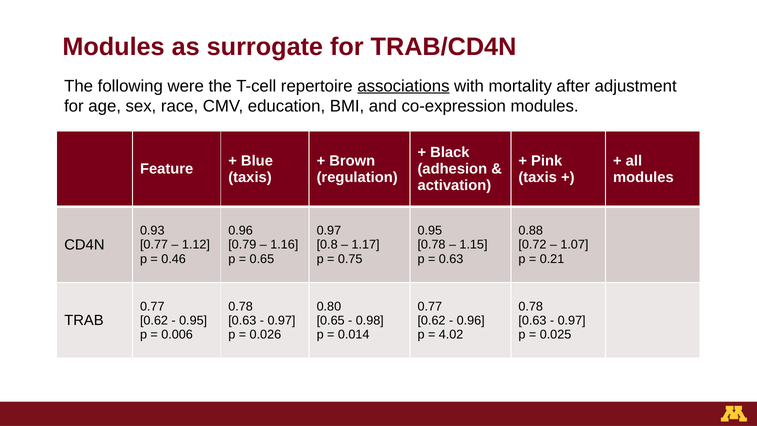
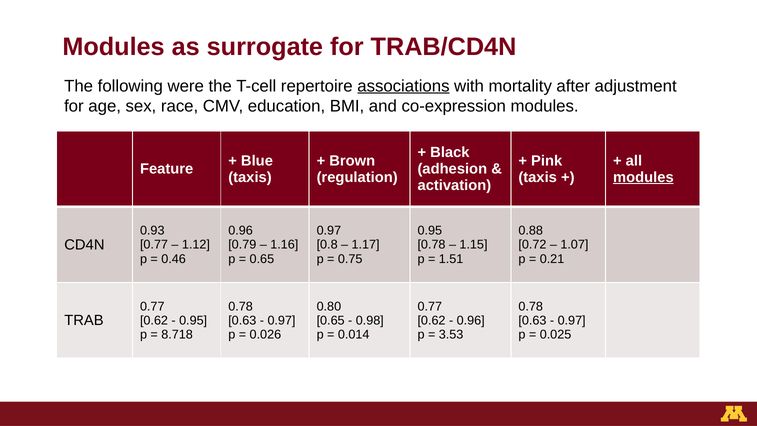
modules underline: none -> present (643, 177)
0.63: 0.63 -> 1.51 (451, 259)
0.006: 0.006 -> 8.718 (177, 335)
4.02: 4.02 -> 3.53 (451, 335)
